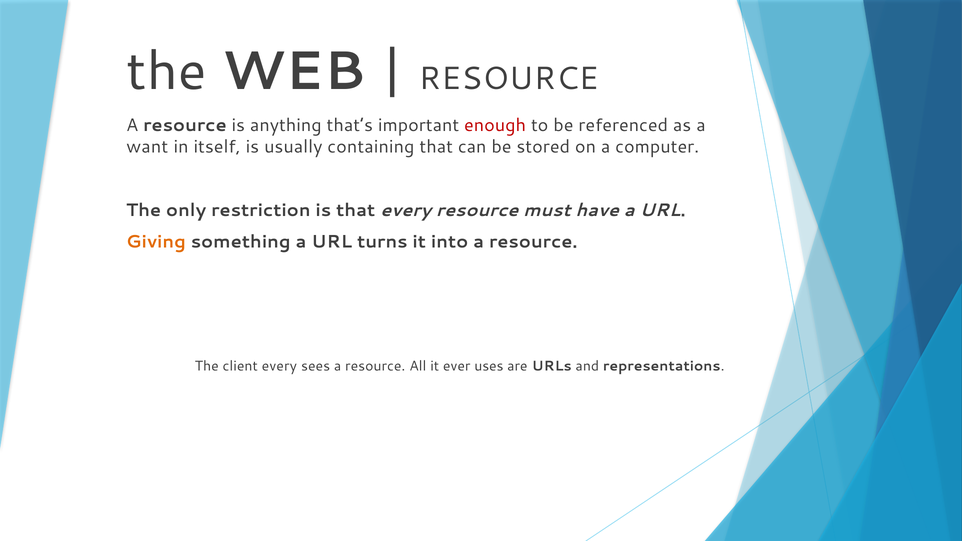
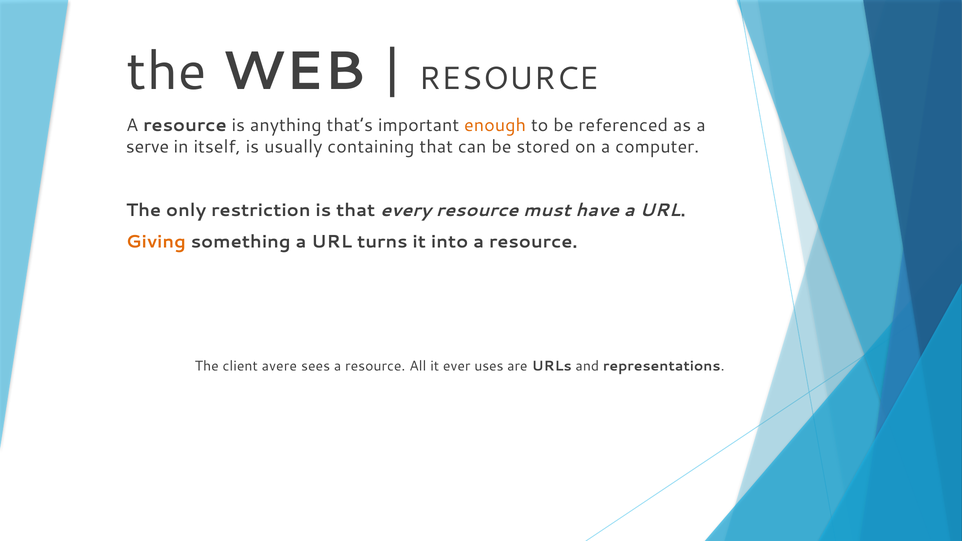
enough colour: red -> orange (495, 125)
want: want -> serve (147, 147)
client every: every -> avere (279, 366)
